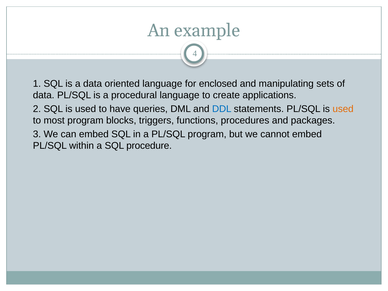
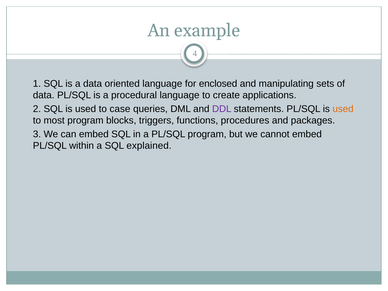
have: have -> case (120, 109)
DDL colour: blue -> purple (222, 109)
procedure: procedure -> explained (149, 146)
